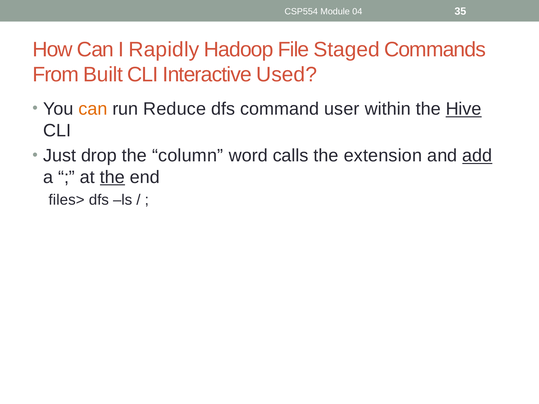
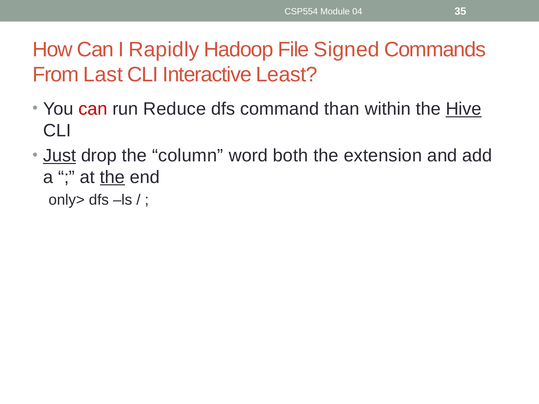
Staged: Staged -> Signed (347, 50)
Built: Built -> Last (103, 75)
Used: Used -> Least (287, 75)
can colour: orange -> red (93, 109)
user: user -> than (342, 109)
Just underline: none -> present (60, 156)
calls: calls -> both (291, 156)
add underline: present -> none (477, 156)
files>: files> -> only> (67, 200)
